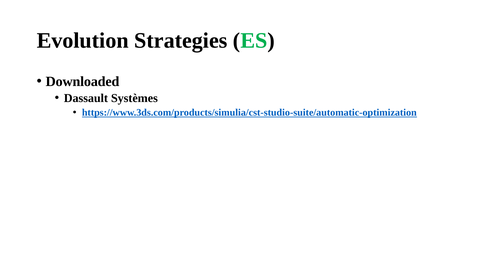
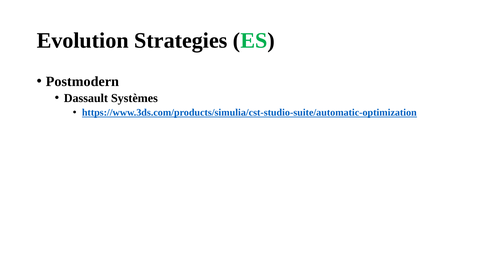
Downloaded: Downloaded -> Postmodern (82, 81)
